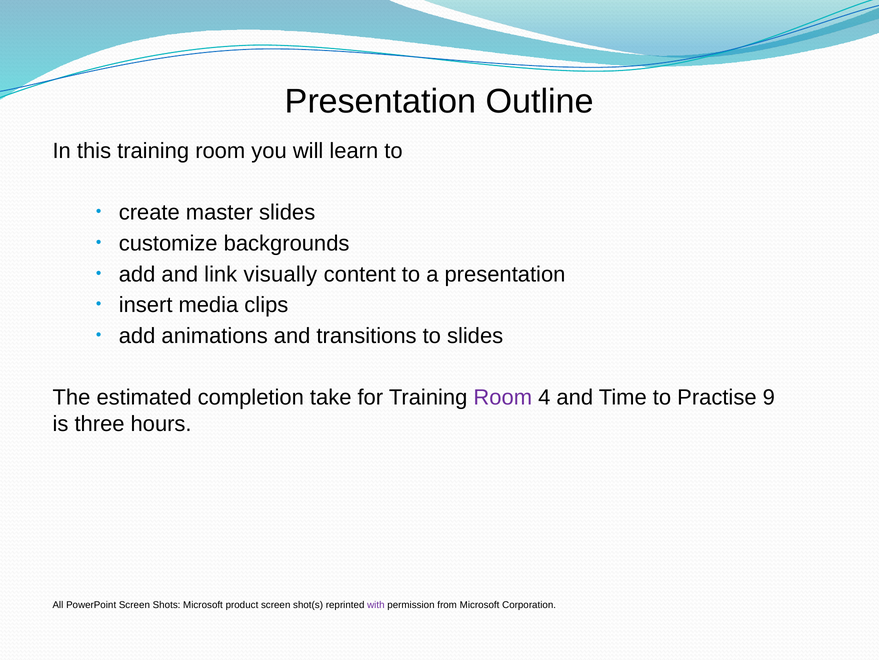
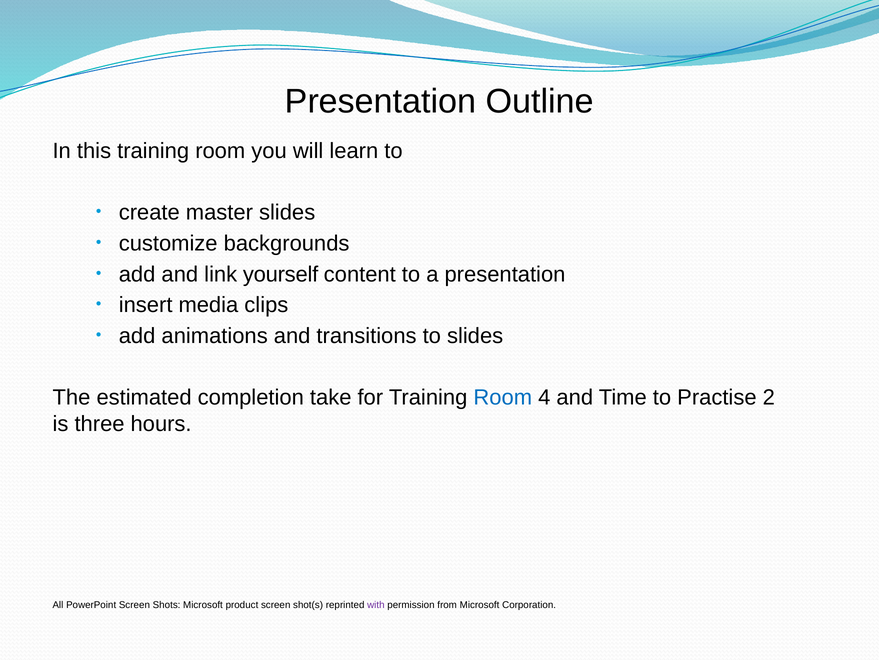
visually: visually -> yourself (281, 274)
Room colour: purple -> blue (503, 397)
9: 9 -> 2 (769, 397)
